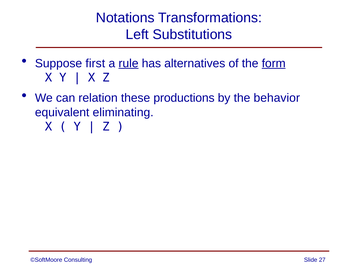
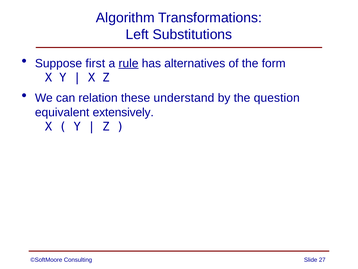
Notations: Notations -> Algorithm (125, 18)
form underline: present -> none (274, 63)
productions: productions -> understand (184, 98)
behavior: behavior -> question (277, 98)
eliminating: eliminating -> extensively (123, 112)
